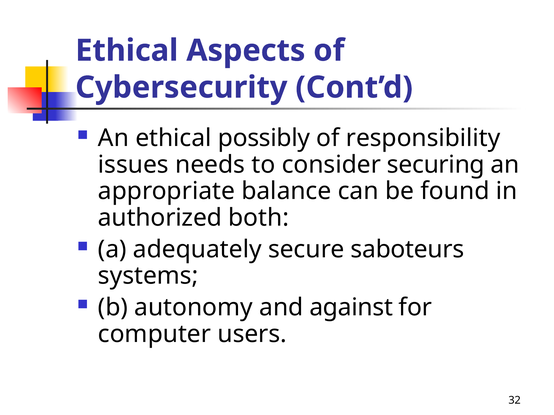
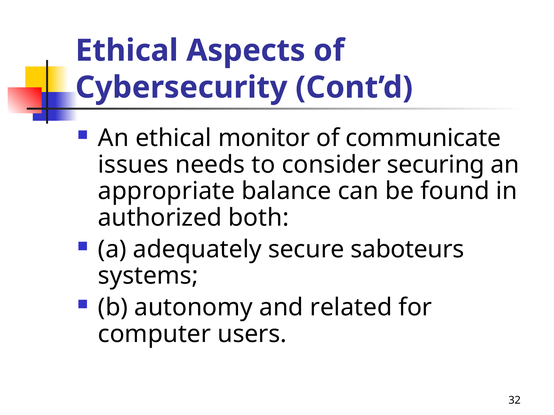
possibly: possibly -> monitor (264, 138)
responsibility: responsibility -> communicate (423, 138)
against: against -> related (351, 308)
